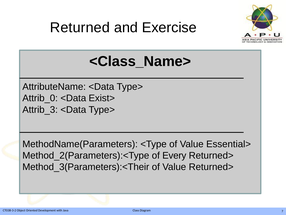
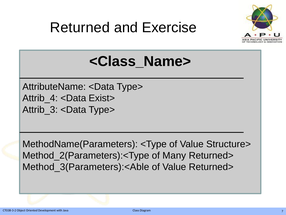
Attrib_0: Attrib_0 -> Attrib_4 (40, 98)
Essential>: Essential> -> Structure> (229, 144)
Every: Every -> Many (174, 155)
Method_3(Parameters):<Their: Method_3(Parameters):<Their -> Method_3(Parameters):<Able (86, 167)
